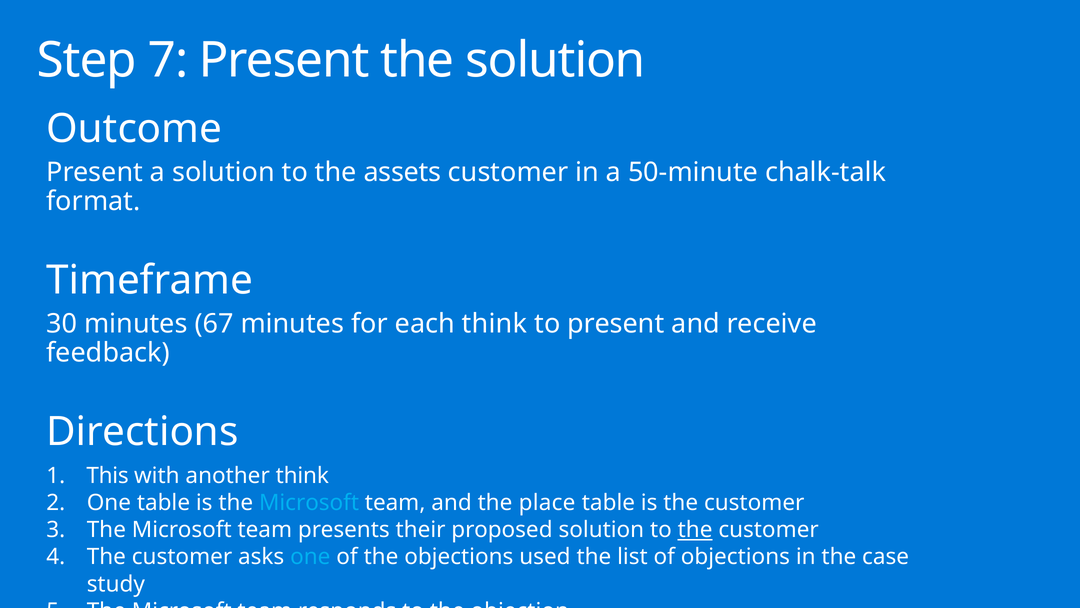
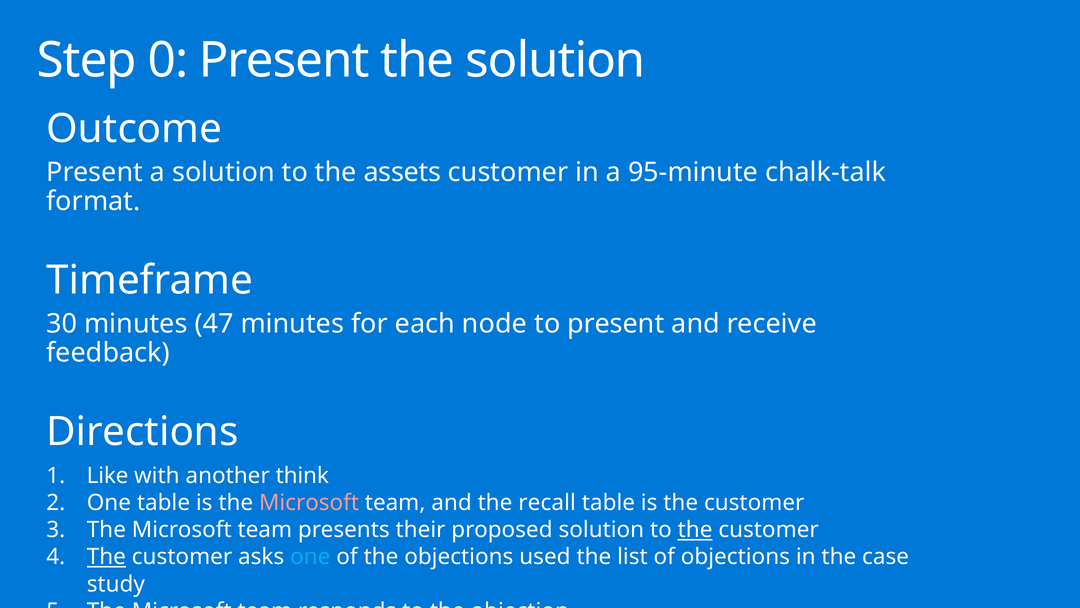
7: 7 -> 0 (168, 60)
50-minute: 50-minute -> 95-minute (693, 172)
67: 67 -> 47 (214, 323)
each think: think -> node (494, 323)
This: This -> Like (108, 476)
Microsoft colour: light blue -> pink (309, 503)
place: place -> recall (547, 503)
The underline: none -> present (106, 557)
